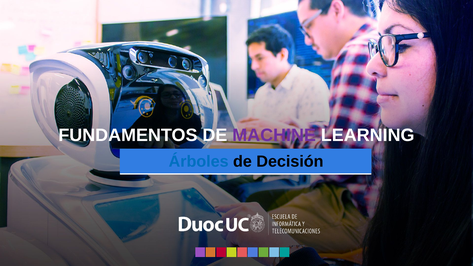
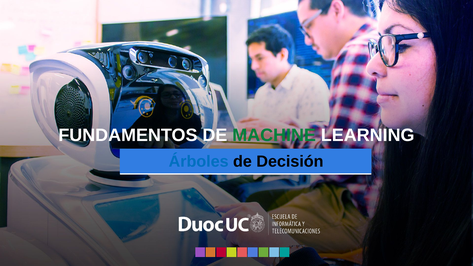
MACHINE colour: purple -> green (274, 135)
